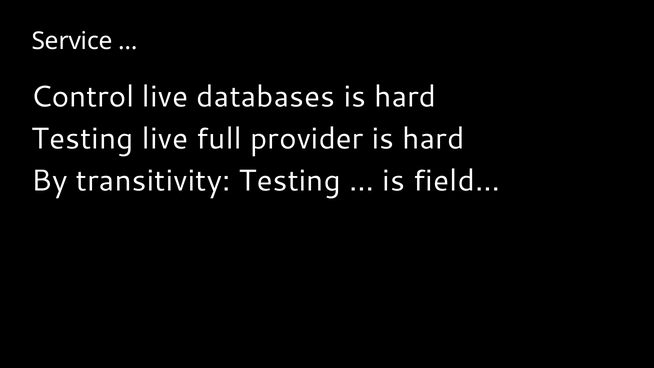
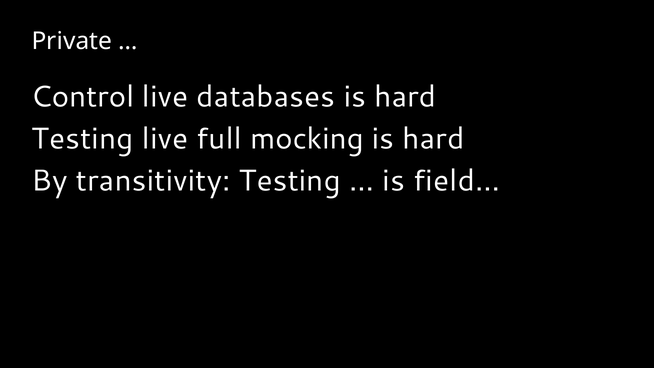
Service: Service -> Private (72, 41)
provider: provider -> mocking (307, 139)
